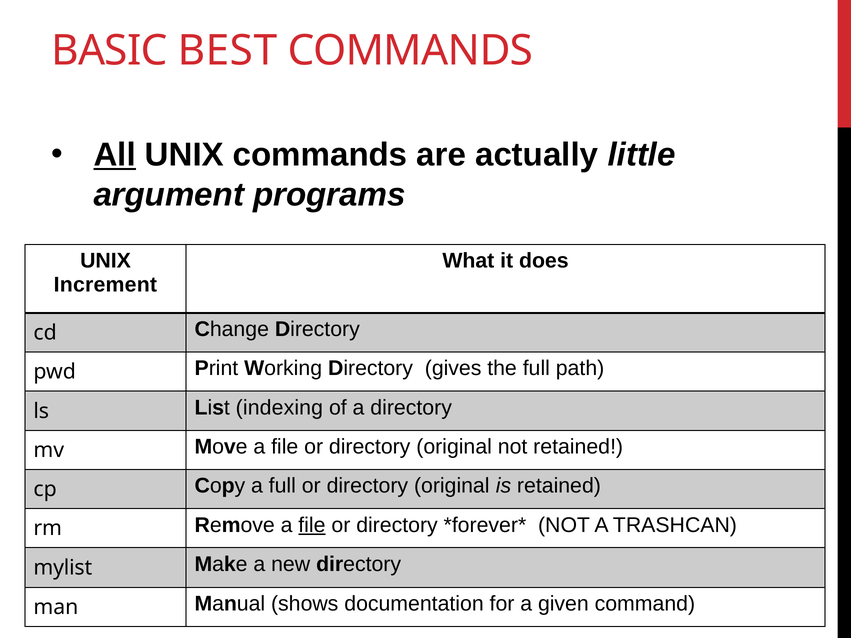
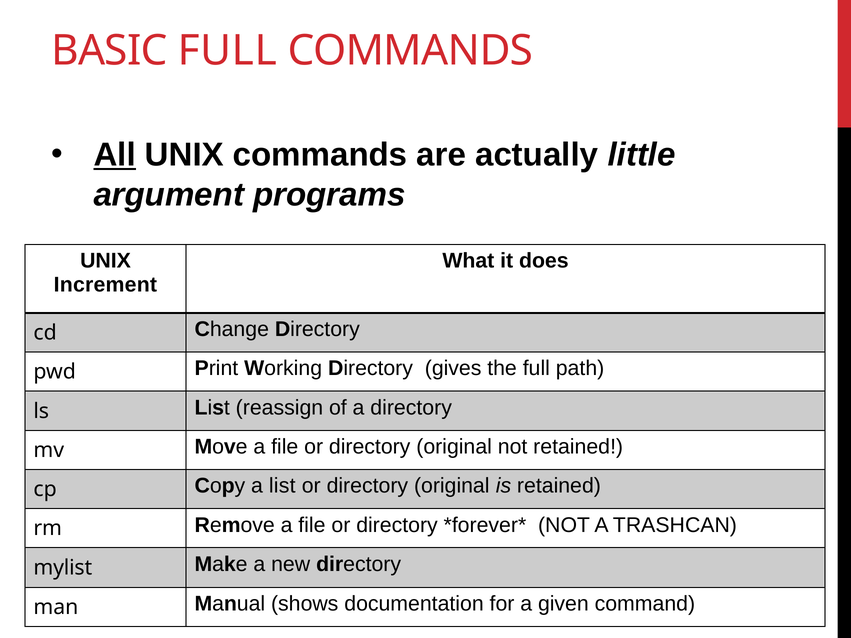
BASIC BEST: BEST -> FULL (227, 51)
indexing: indexing -> reassign (279, 408)
a full: full -> list (282, 486)
file underline: present -> none (312, 525)
